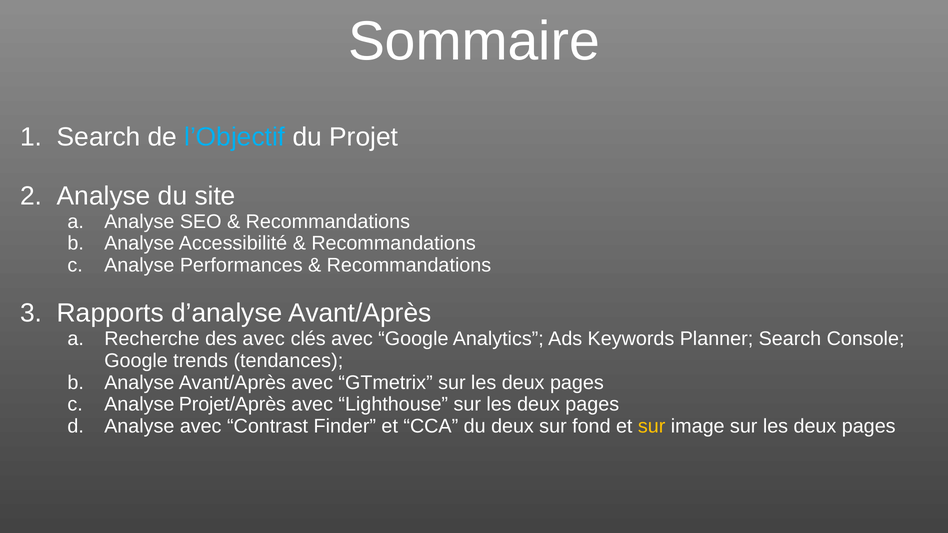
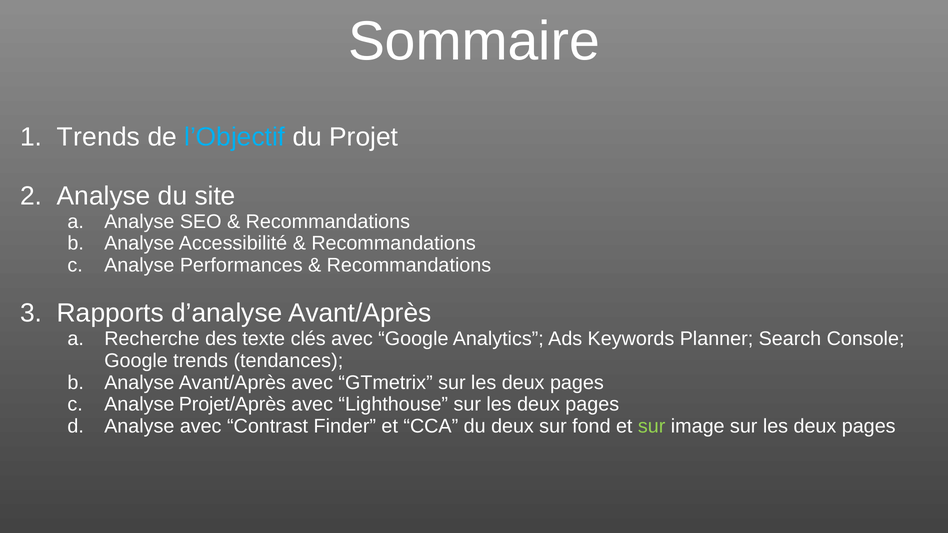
Search: Search -> Trends (99, 137)
des avec: avec -> texte (264, 339)
sur colour: yellow -> light green (652, 427)
